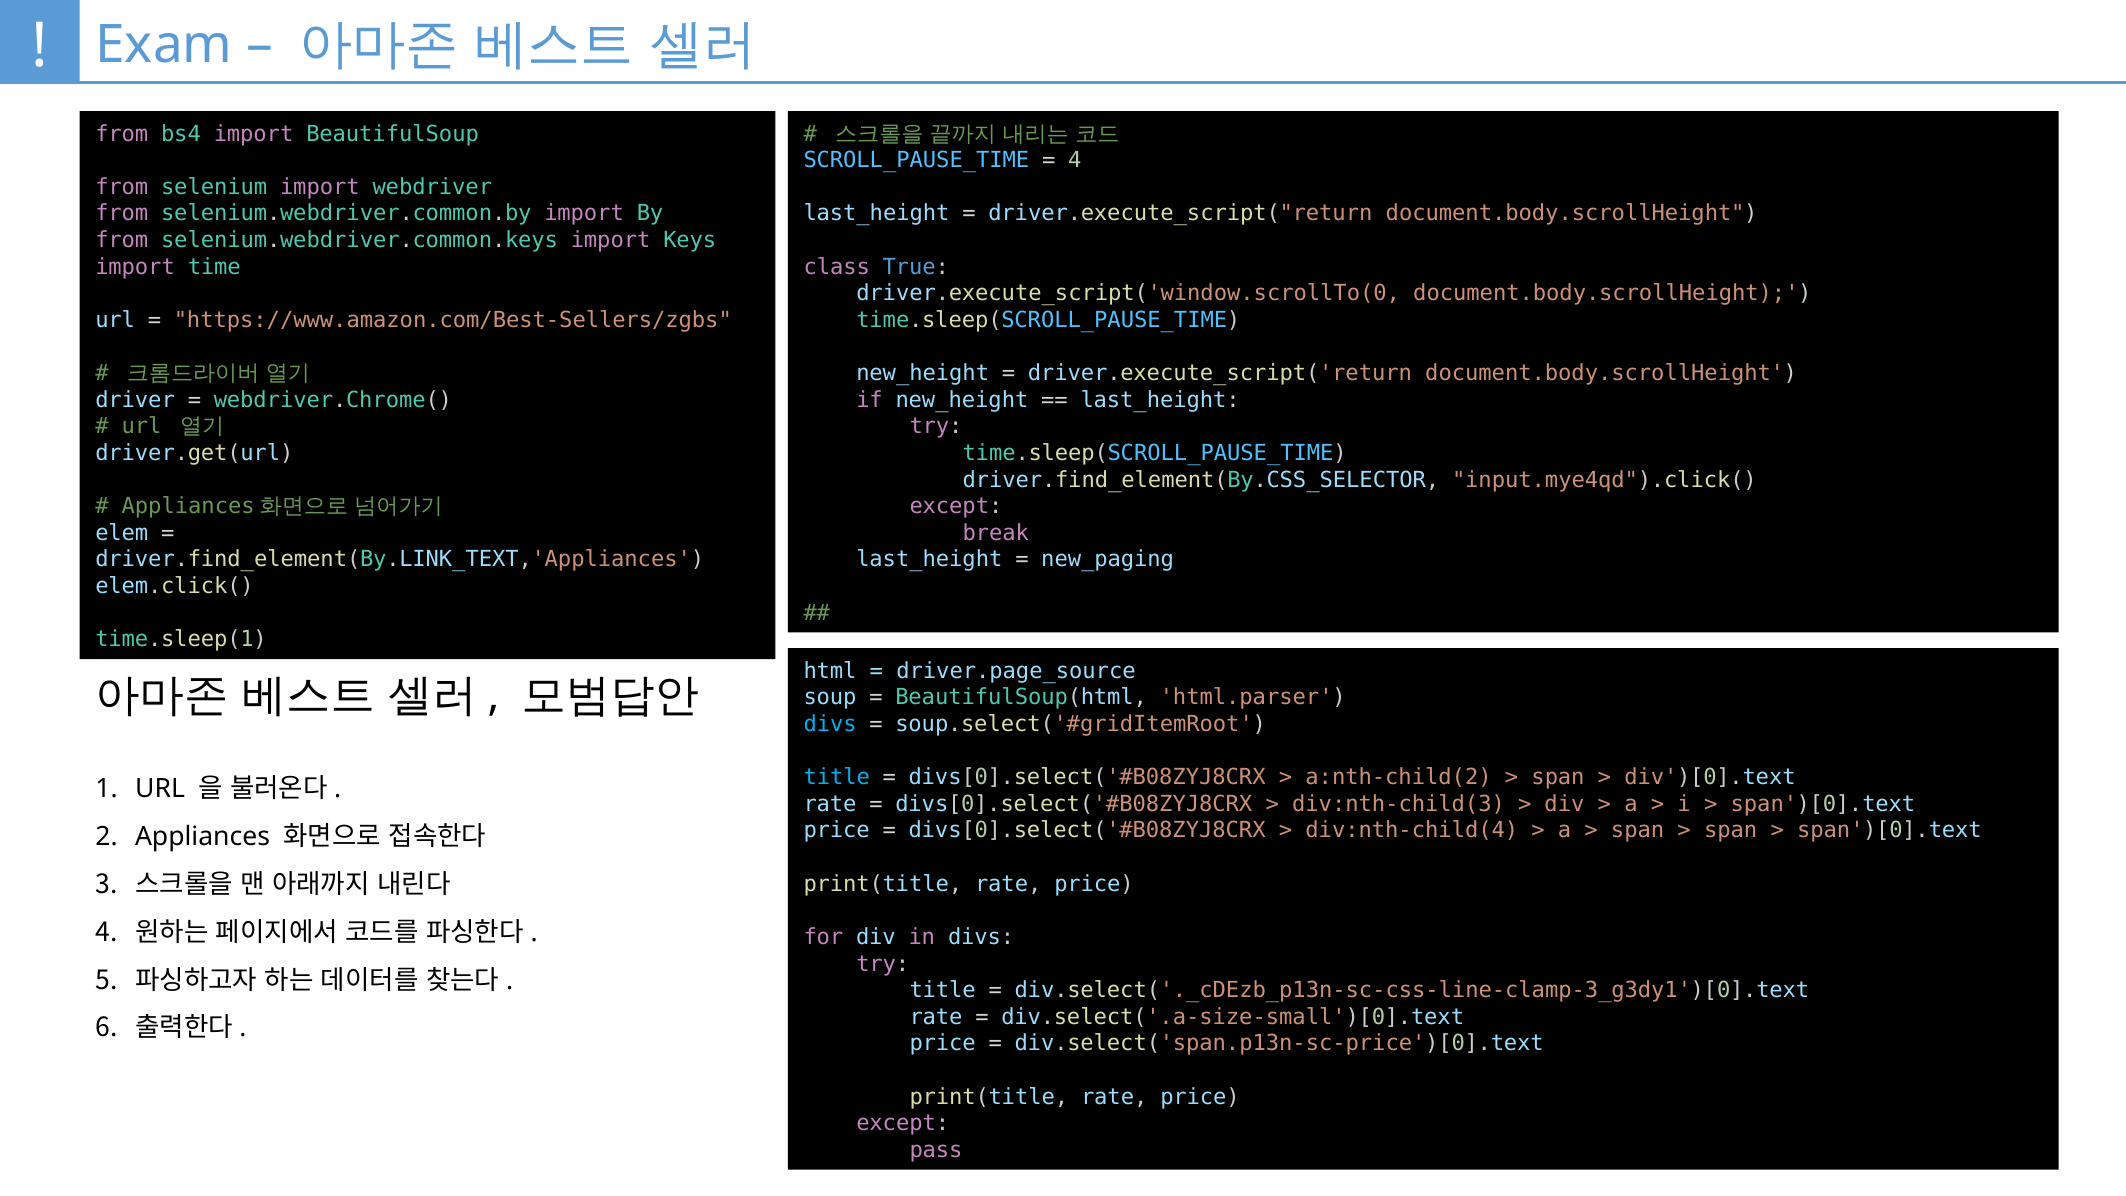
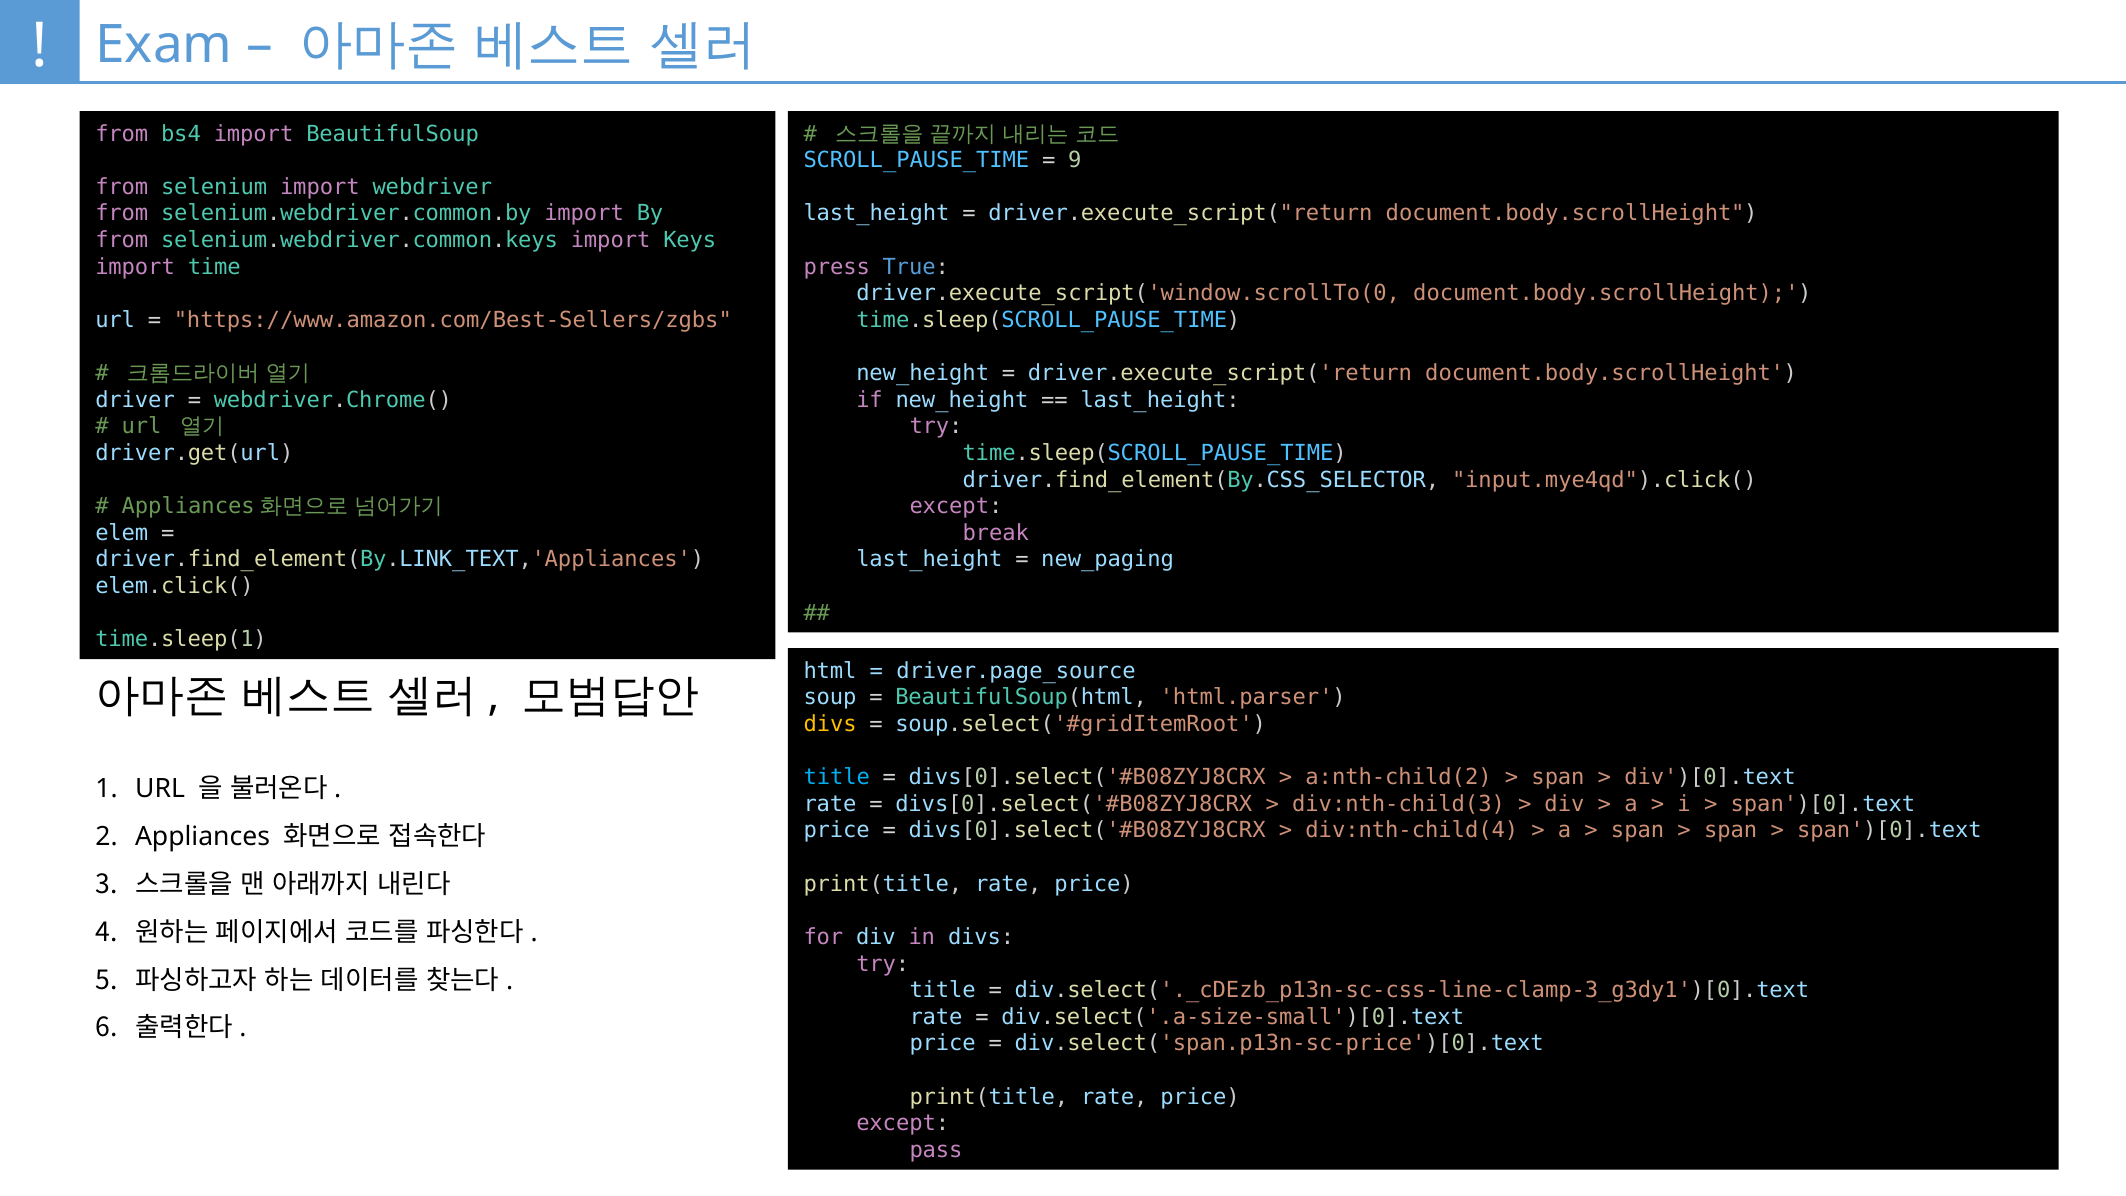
4: 4 -> 9 (1075, 160)
class: class -> press (837, 267)
divs colour: light blue -> yellow (830, 724)
